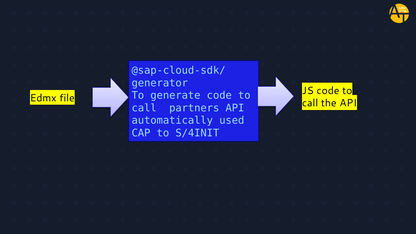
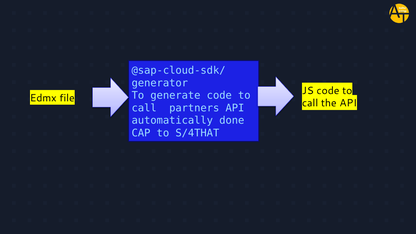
used: used -> done (232, 121)
S/4INIT: S/4INIT -> S/4THAT (197, 133)
